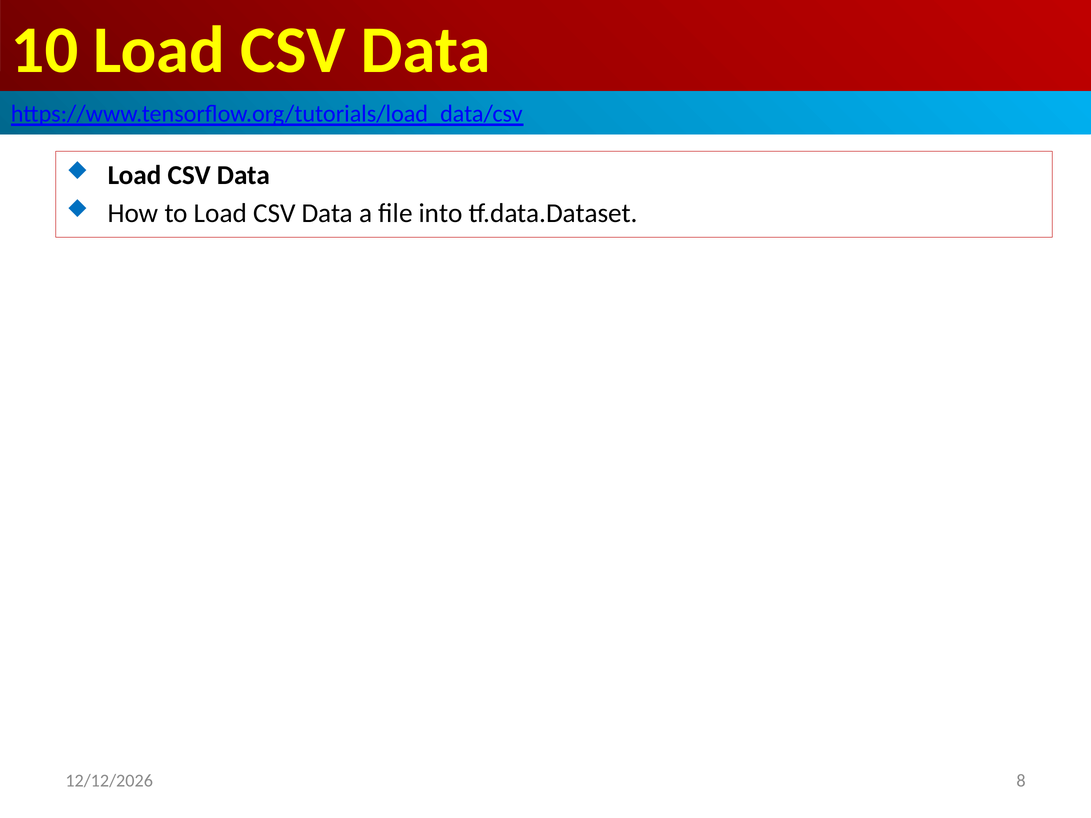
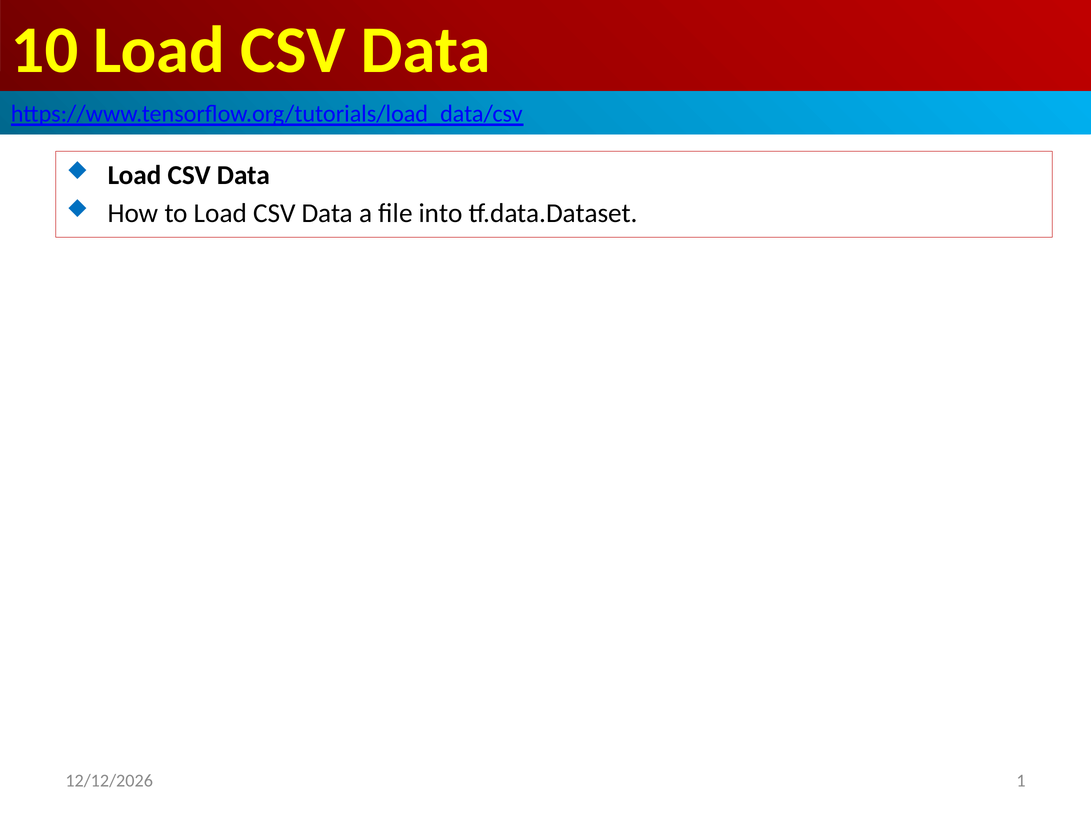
8: 8 -> 1 (1021, 781)
